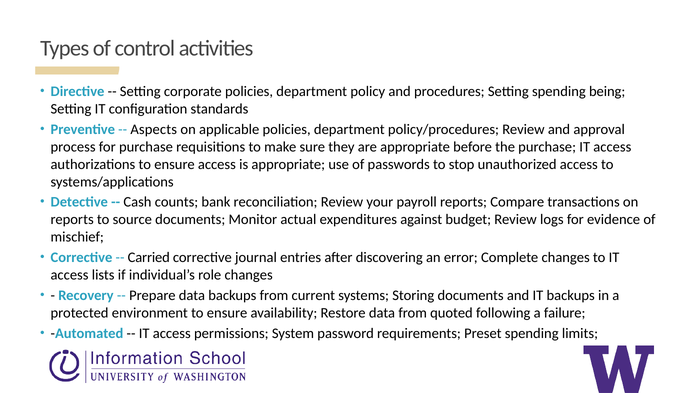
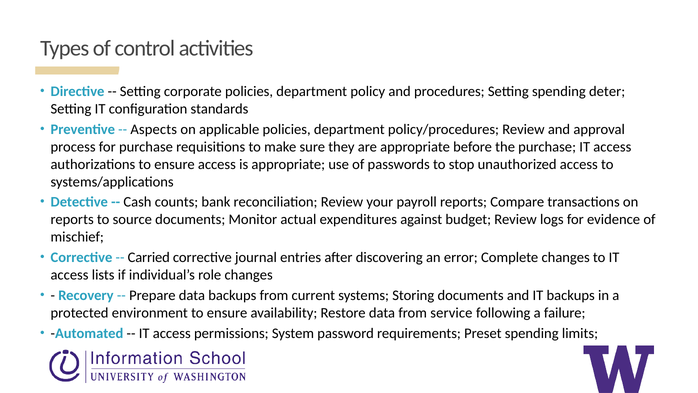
being: being -> deter (607, 91)
quoted: quoted -> service (451, 313)
